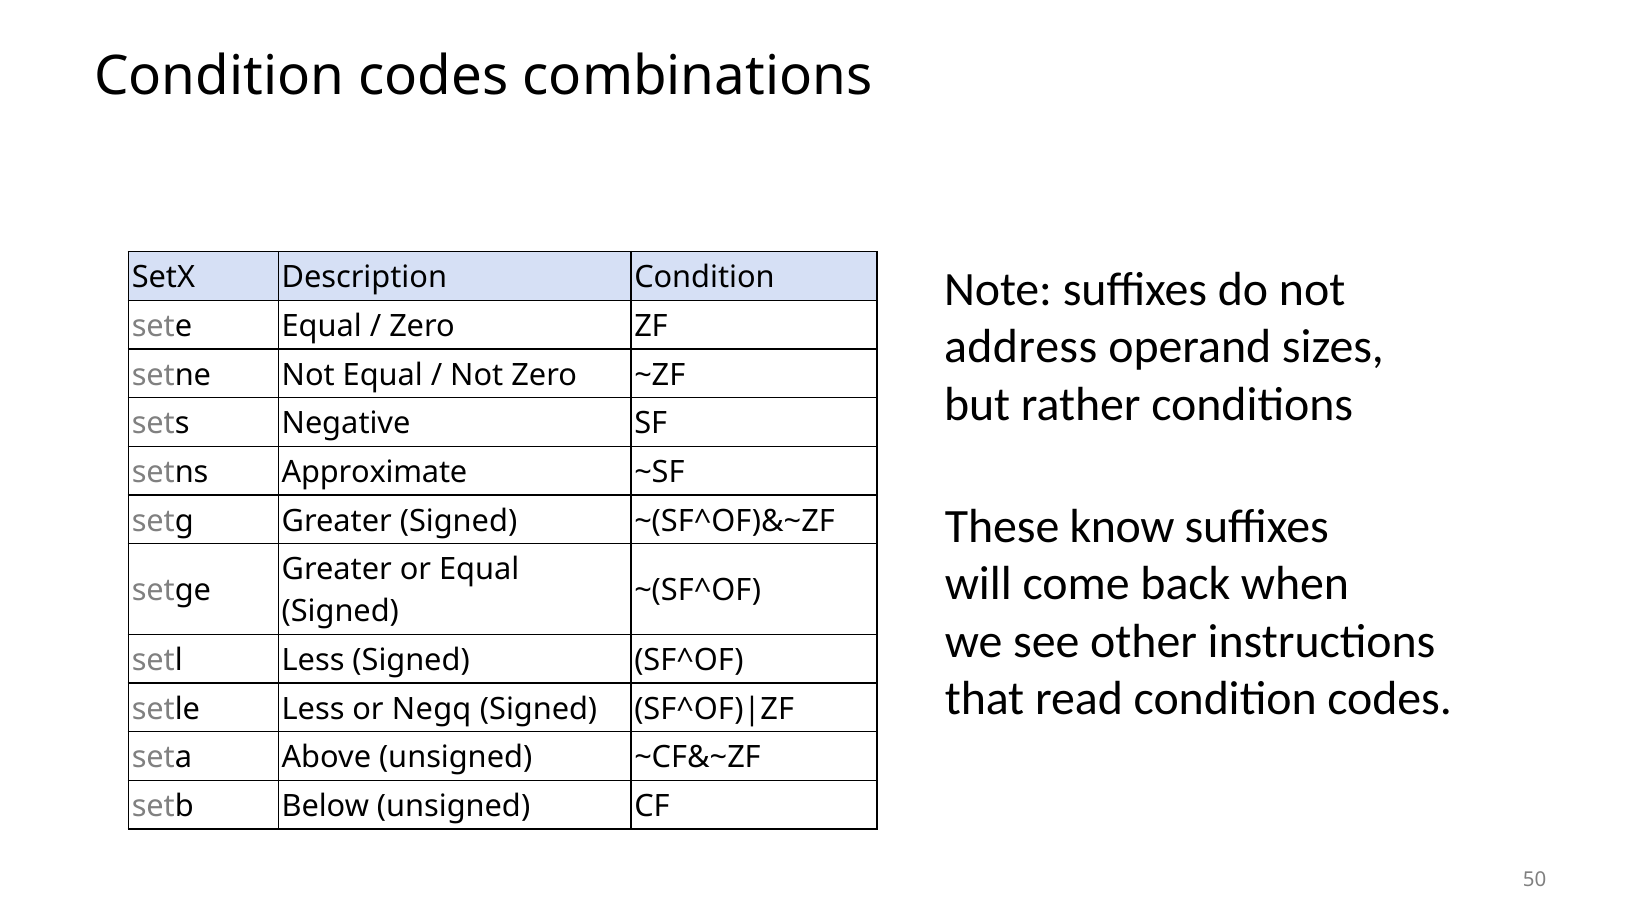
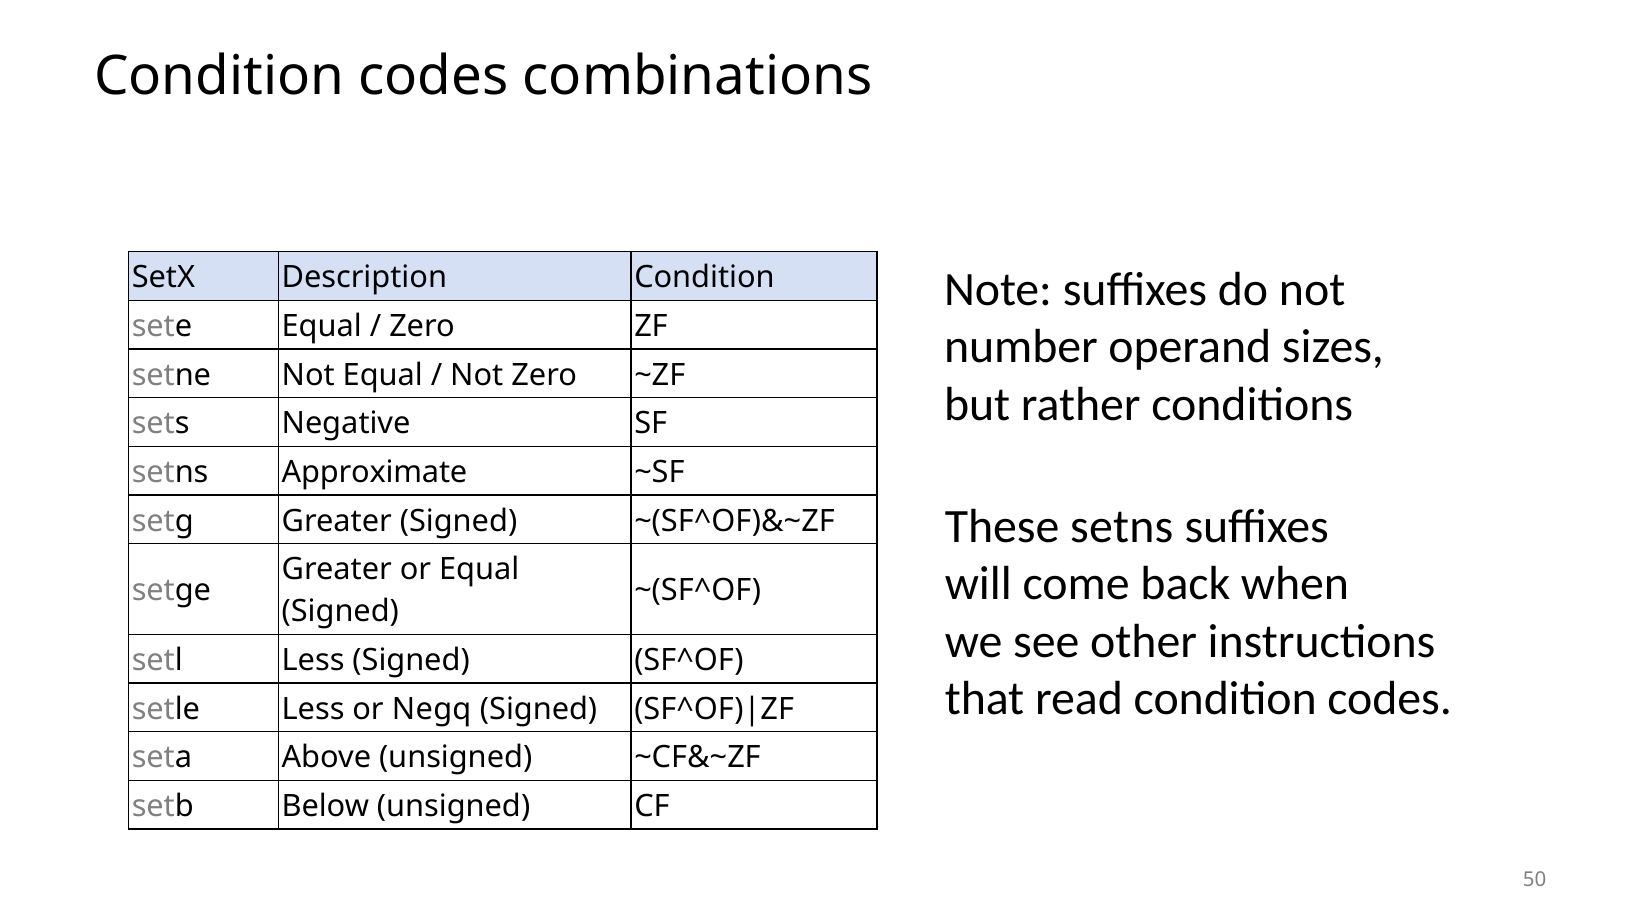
address: address -> number (1021, 347)
These know: know -> setns (1122, 527)
